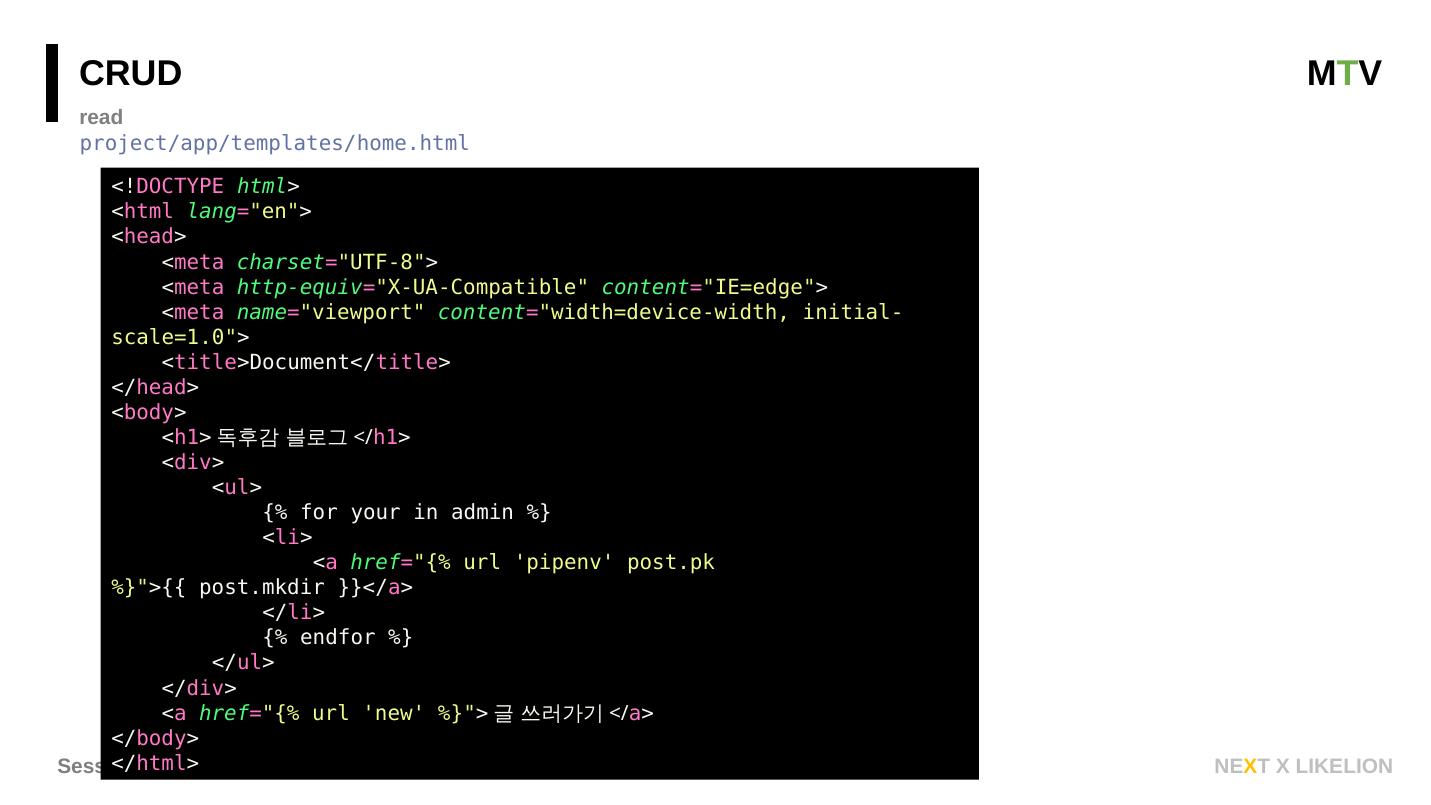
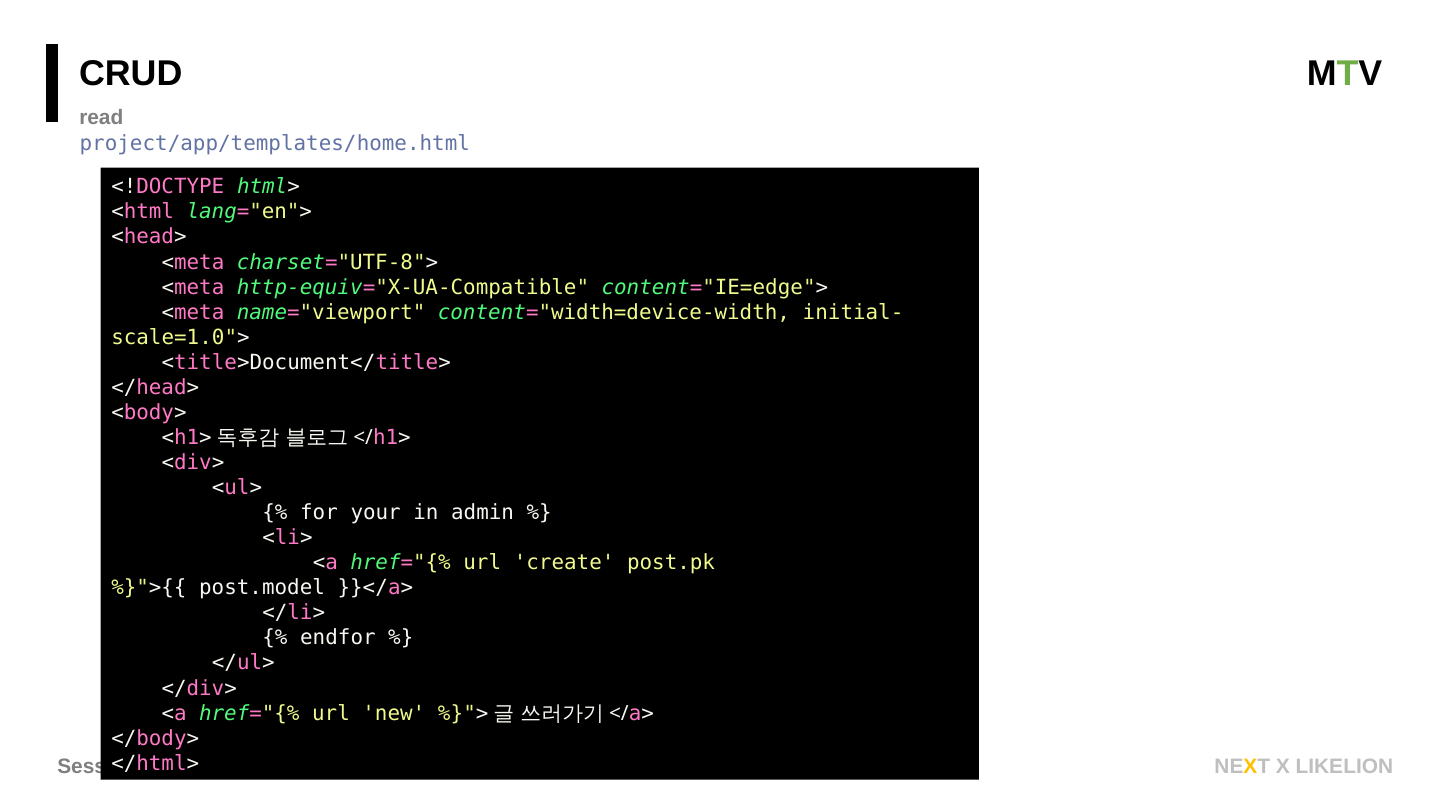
pipenv: pipenv -> create (564, 563)
post.mkdir: post.mkdir -> post.model (262, 588)
